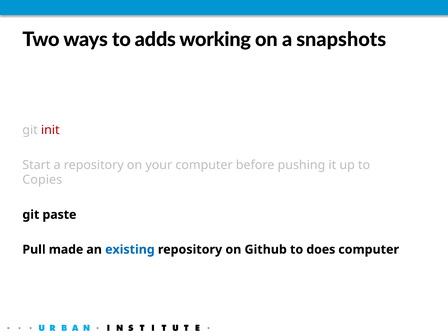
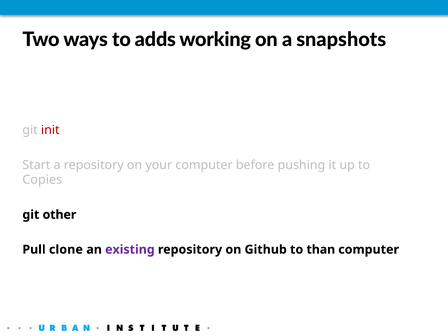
paste: paste -> other (59, 215)
made: made -> clone (66, 250)
existing colour: blue -> purple (130, 250)
does: does -> than (321, 250)
